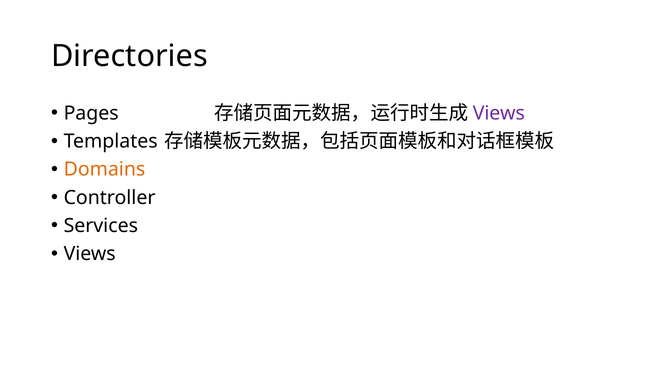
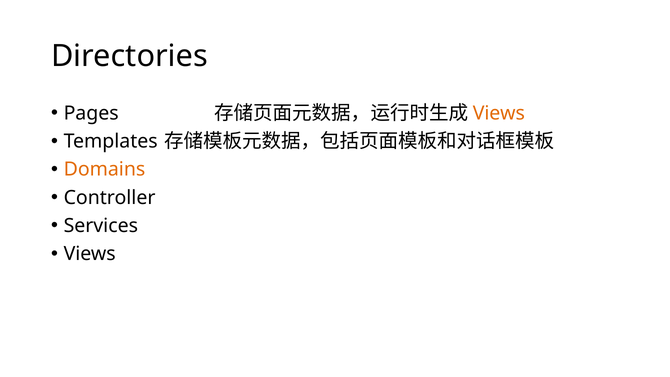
Views colour: purple -> orange (499, 113)
